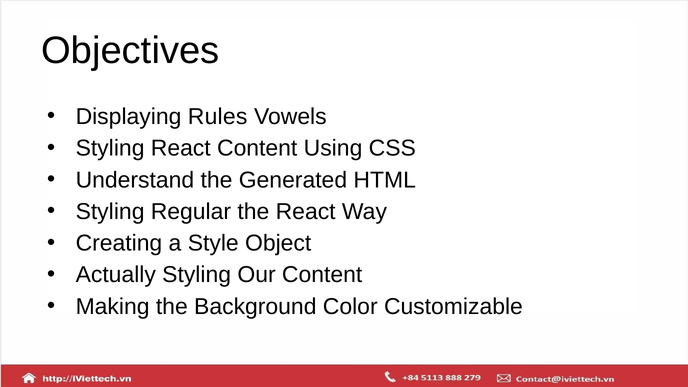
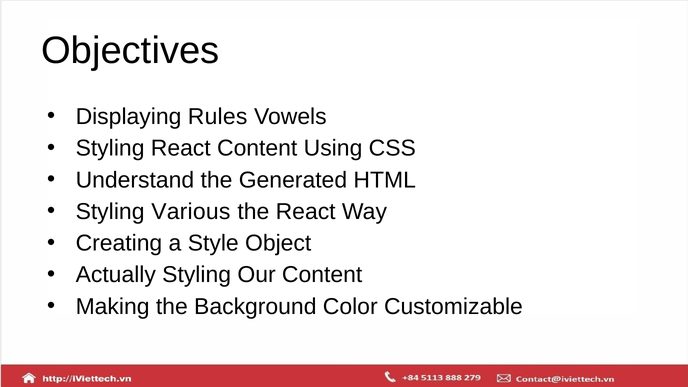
Regular: Regular -> Various (191, 212)
